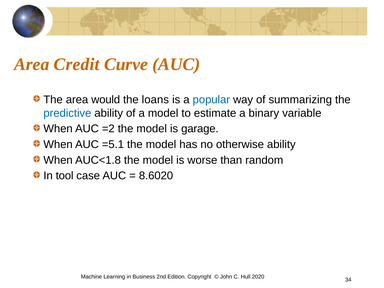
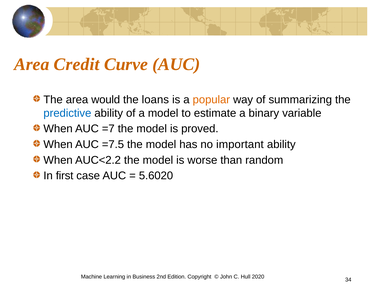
popular colour: blue -> orange (211, 100)
=2: =2 -> =7 (108, 129)
garage: garage -> proved (200, 129)
=5.1: =5.1 -> =7.5 (113, 144)
otherwise: otherwise -> important (240, 144)
AUC<1.8: AUC<1.8 -> AUC<2.2 (98, 160)
tool: tool -> first (65, 176)
8.6020: 8.6020 -> 5.6020 (156, 176)
